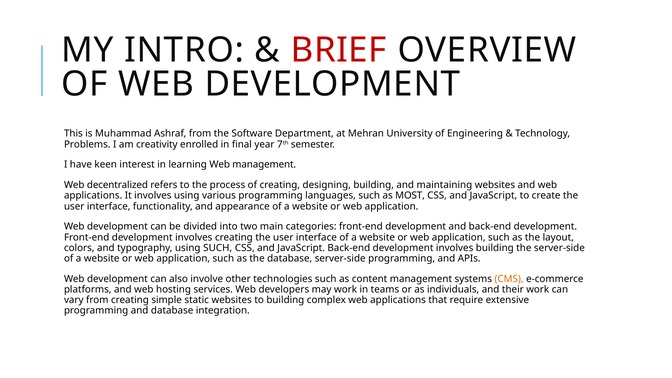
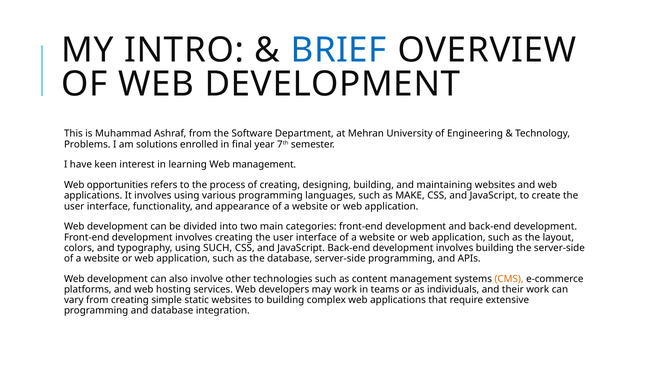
BRIEF colour: red -> blue (339, 50)
creativity: creativity -> solutions (157, 144)
decentralized: decentralized -> opportunities (117, 185)
MOST: MOST -> MAKE (410, 196)
